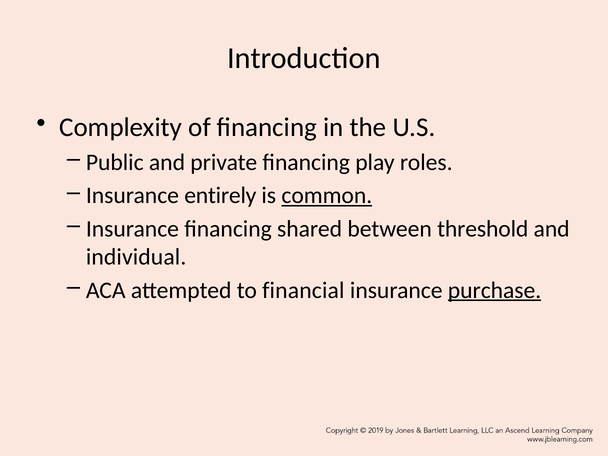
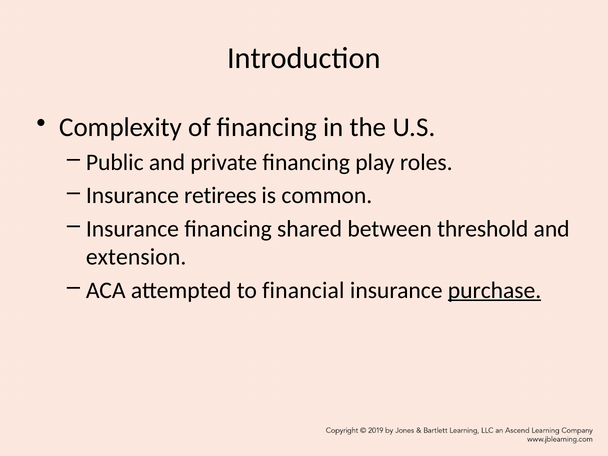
entirely: entirely -> retirees (220, 196)
common underline: present -> none (327, 196)
individual: individual -> extension (136, 257)
